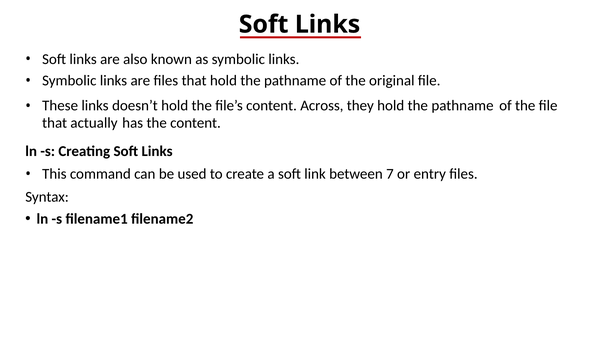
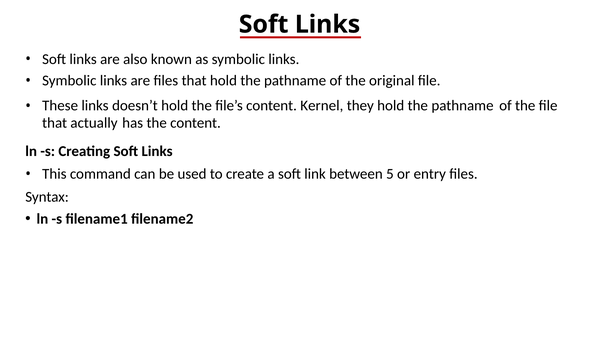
Across: Across -> Kernel (322, 105)
7: 7 -> 5 (390, 174)
